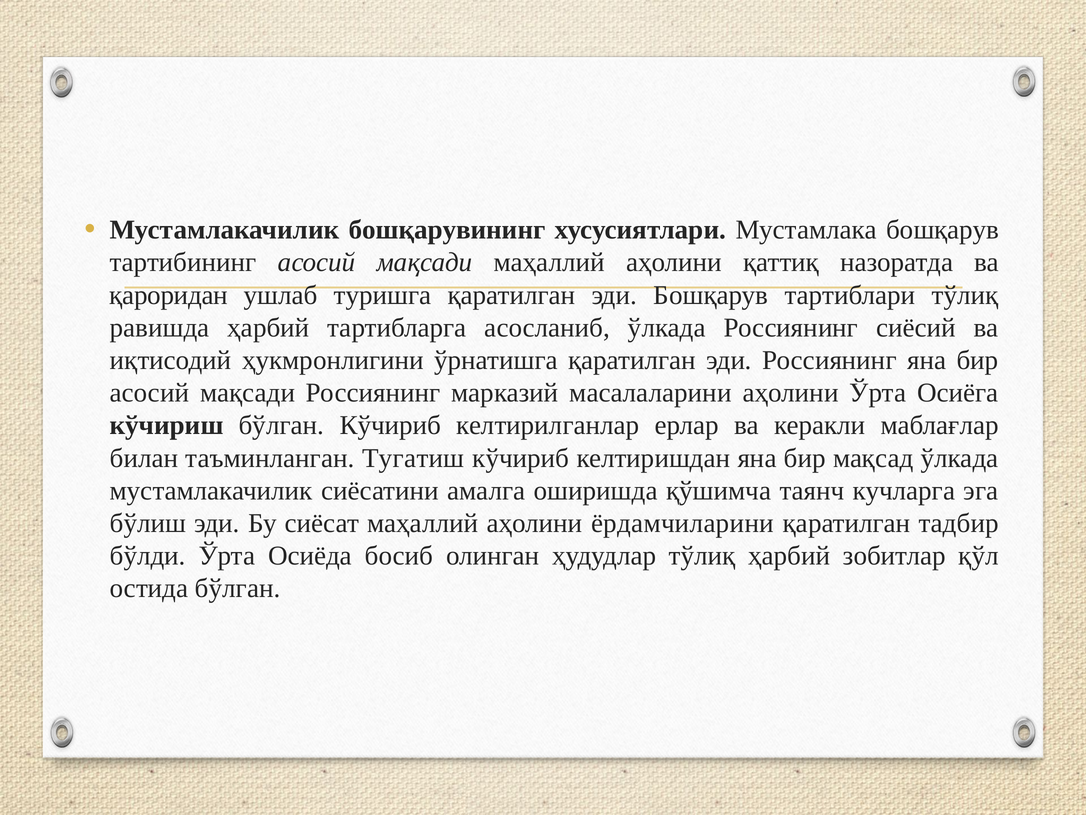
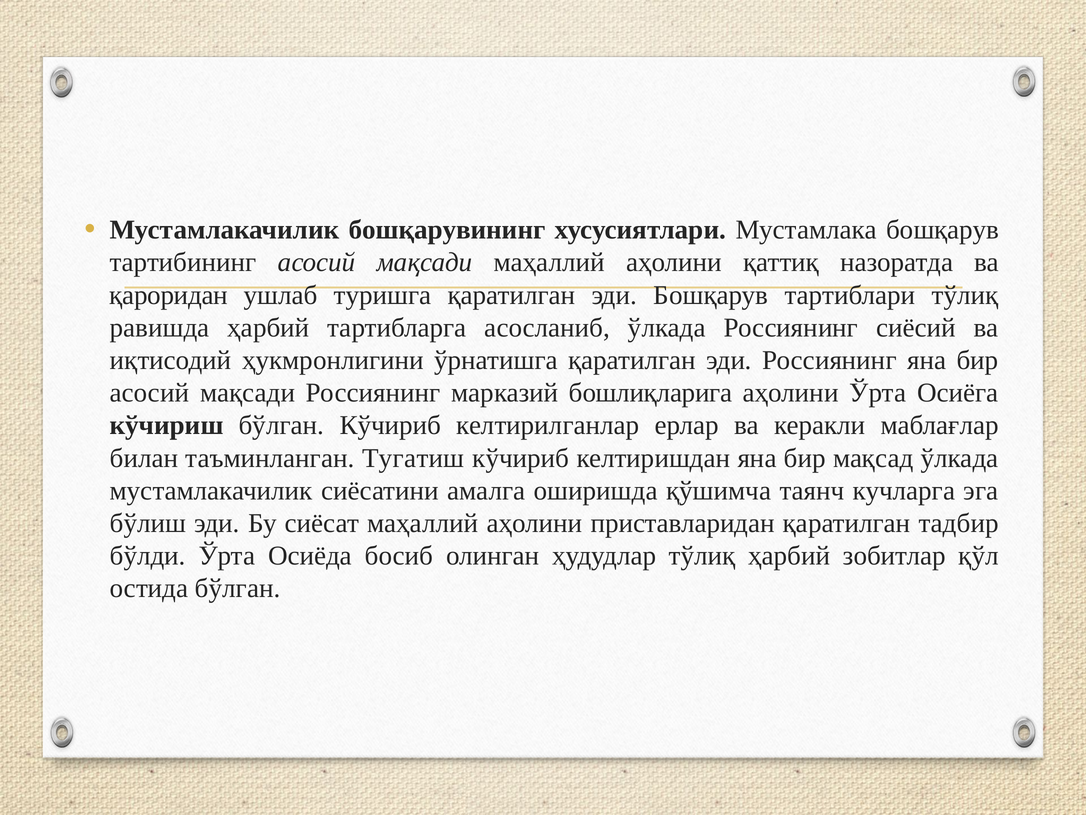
масалаларини: масалаларини -> бошлиқларига (651, 393)
ёрдамчиларини: ёрдамчиларини -> приставларидан (683, 523)
